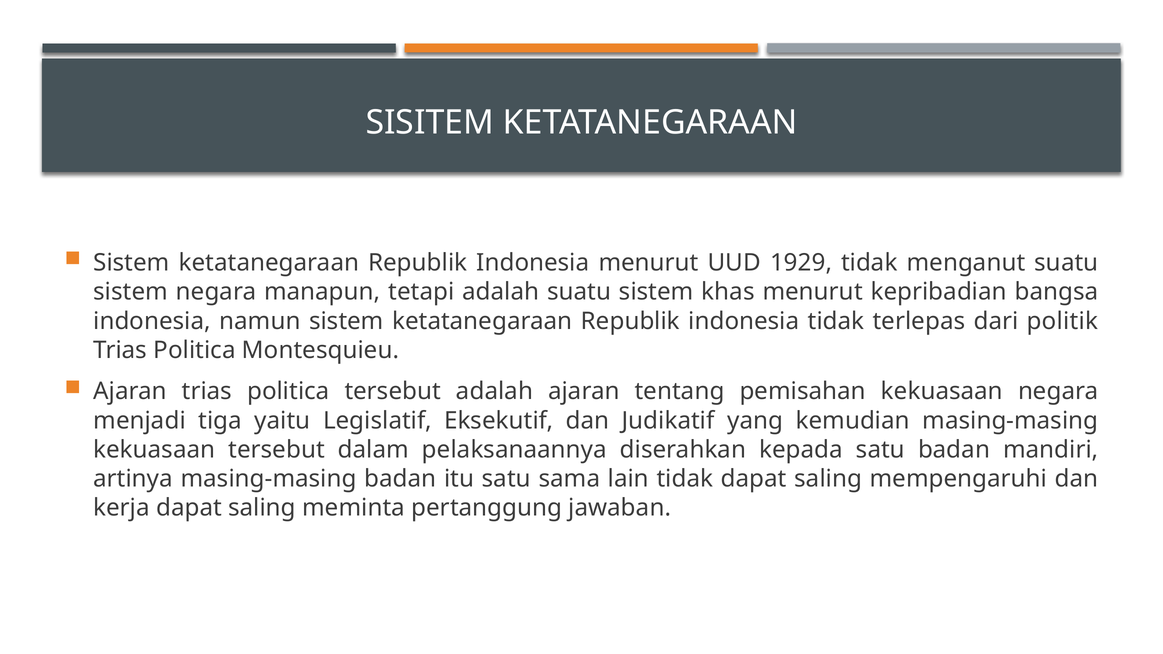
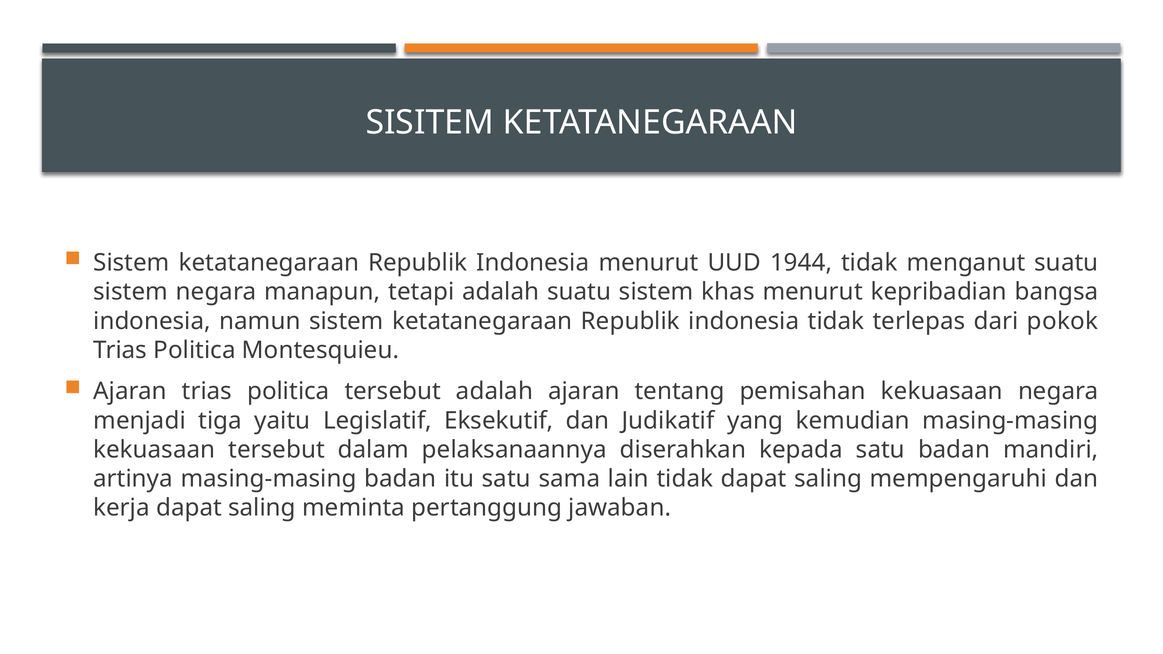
1929: 1929 -> 1944 (801, 263)
politik: politik -> pokok (1063, 321)
